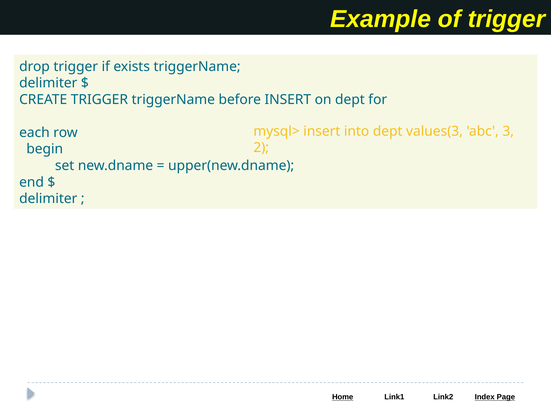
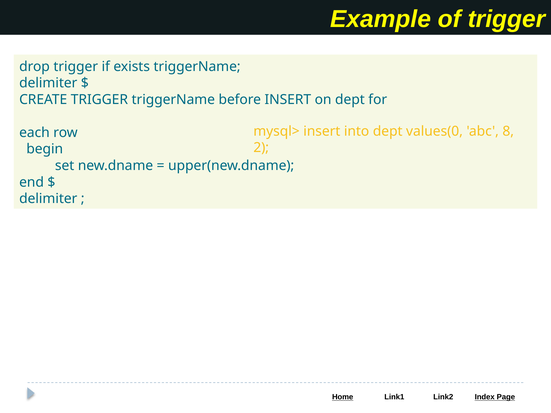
values(3: values(3 -> values(0 (434, 131)
3: 3 -> 8 (508, 131)
